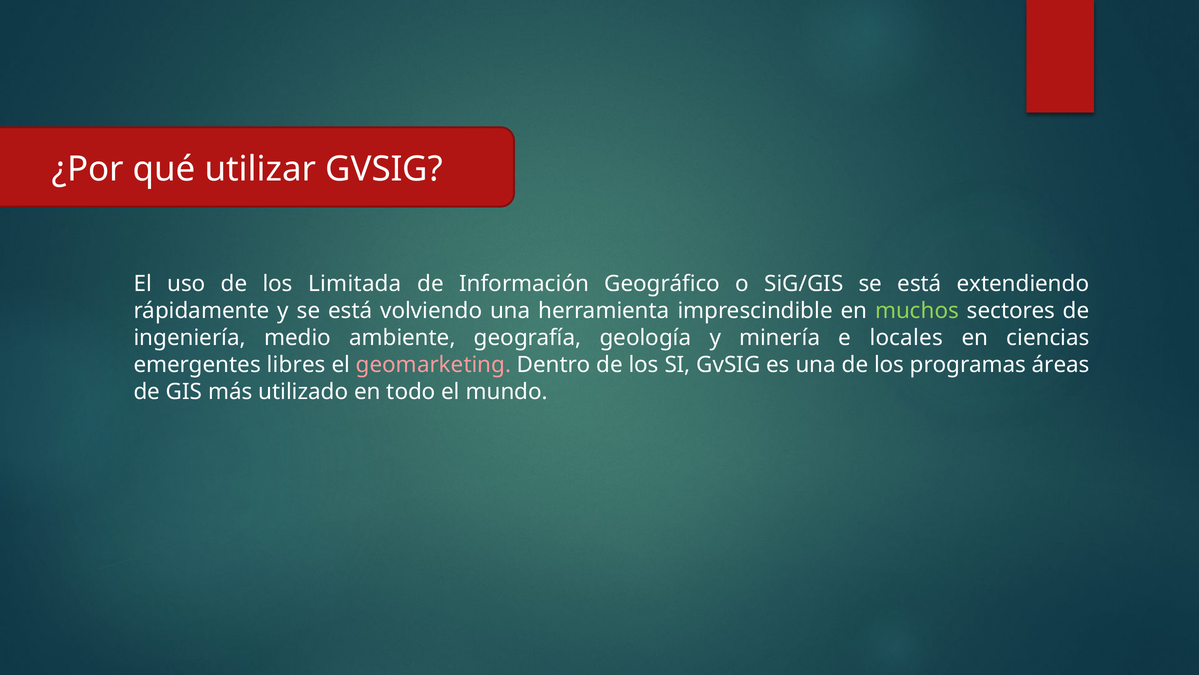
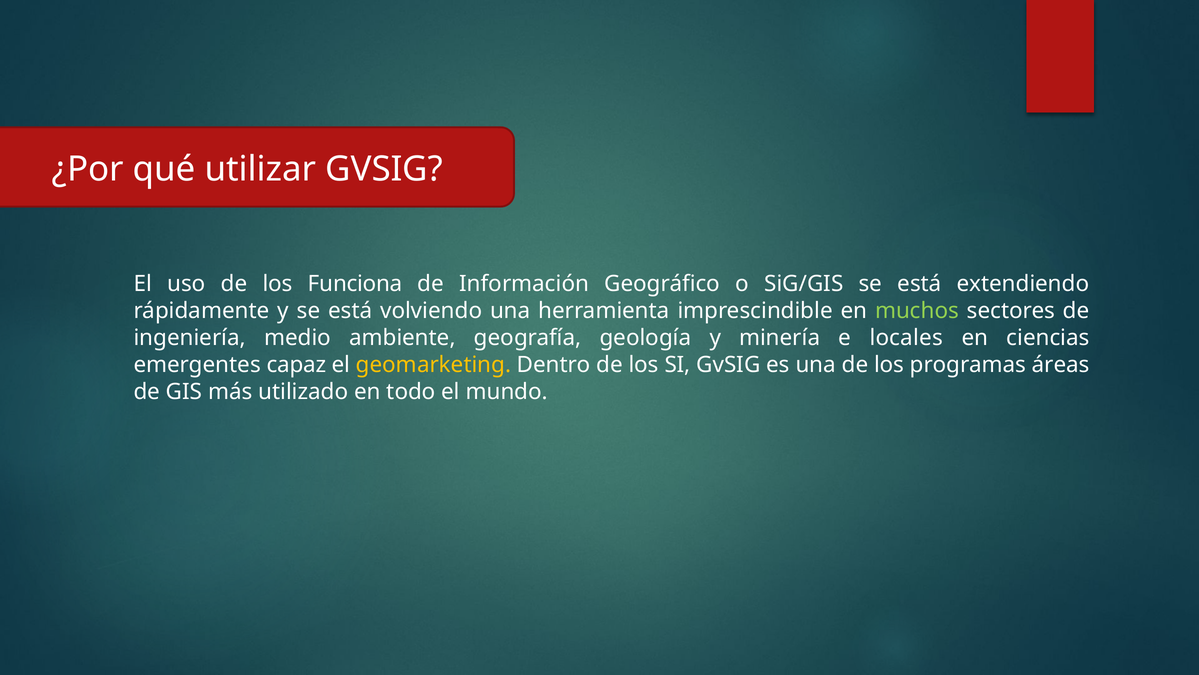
Limitada: Limitada -> Funciona (355, 283)
libres: libres -> capaz (296, 364)
geomarketing colour: pink -> yellow (434, 364)
